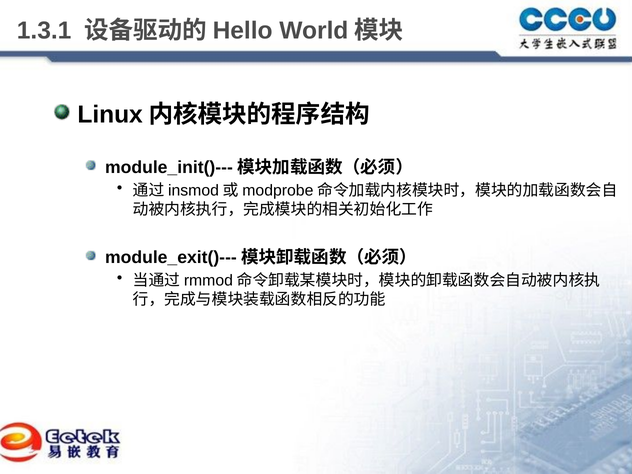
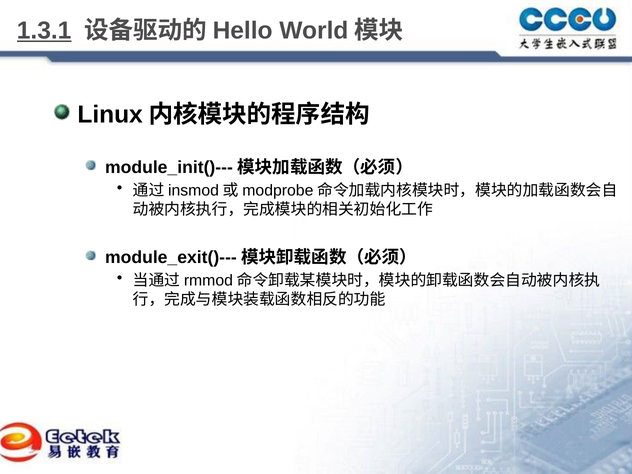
1.3.1 underline: none -> present (44, 31)
